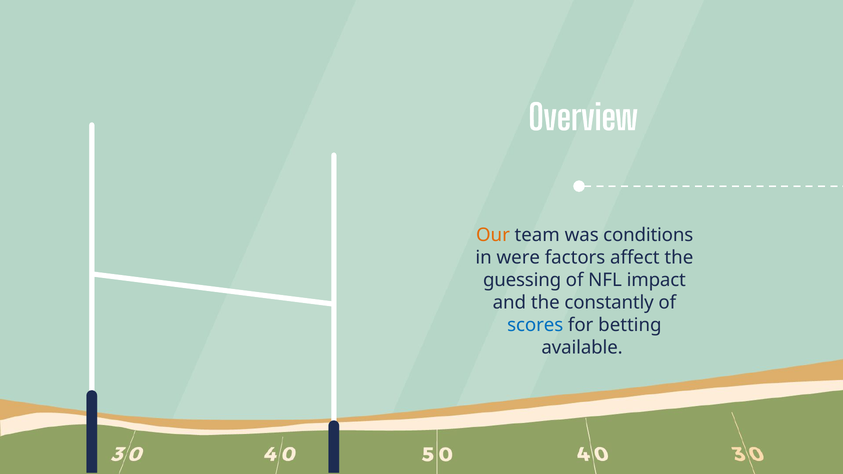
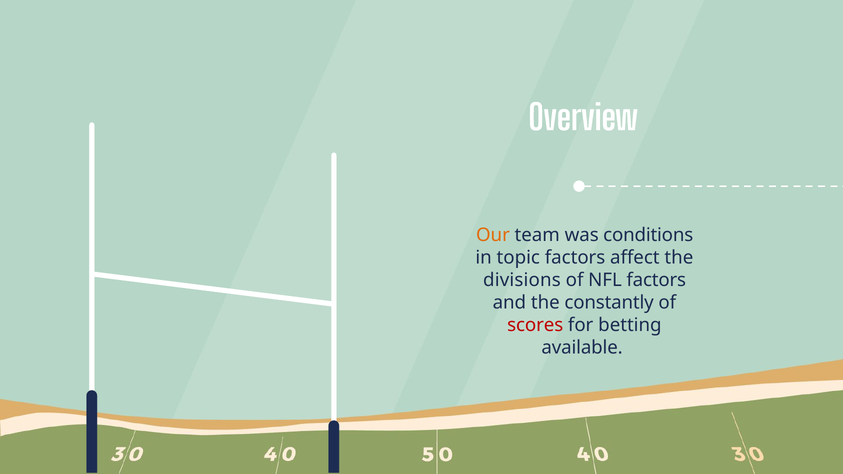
were: were -> topic (518, 258)
guessing: guessing -> divisions (522, 280)
NFL impact: impact -> factors (656, 280)
scores colour: blue -> red (535, 325)
